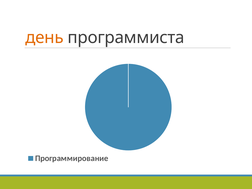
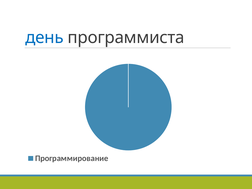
день colour: orange -> blue (44, 38)
